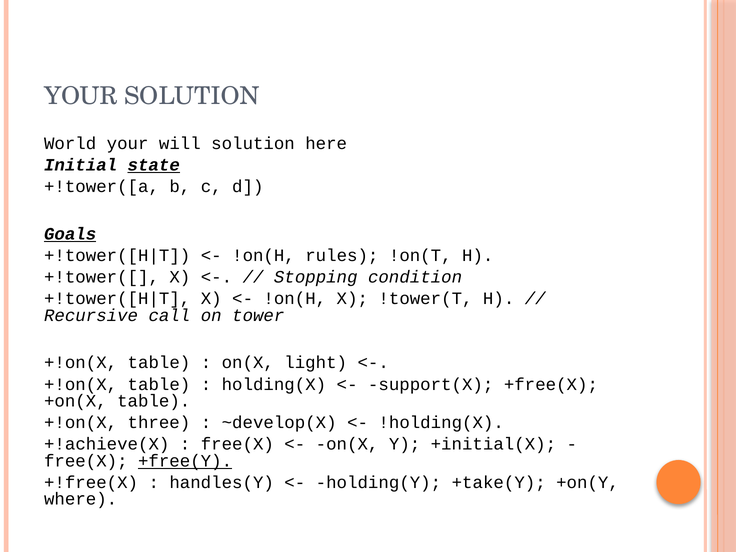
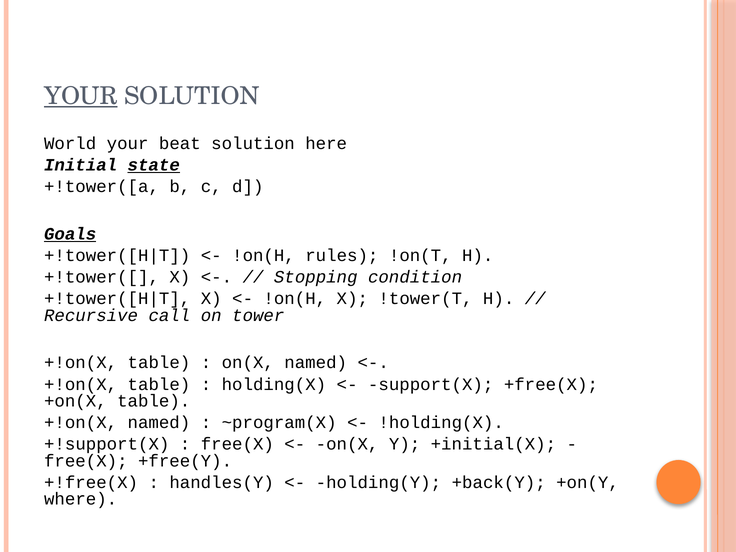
YOUR underline: none -> present (81, 96)
will: will -> beat (180, 143)
on(X light: light -> named (316, 363)
+!on(X three: three -> named (159, 423)
~develop(X: ~develop(X -> ~program(X (279, 423)
+!achieve(X: +!achieve(X -> +!support(X (107, 444)
+free(Y underline: present -> none (185, 461)
+take(Y: +take(Y -> +back(Y (499, 482)
